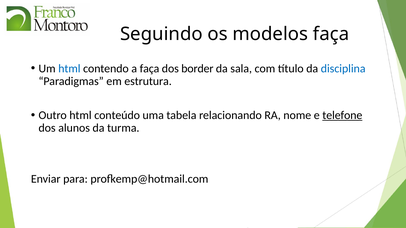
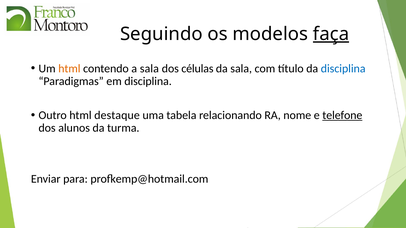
faça underline: none -> present (331, 34)
html colour: blue -> orange (69, 69)
a faça: faça -> sala (149, 69)
border: border -> células (197, 69)
em estrutura: estrutura -> disciplina (148, 81)
conteúdo: conteúdo -> destaque (117, 115)
